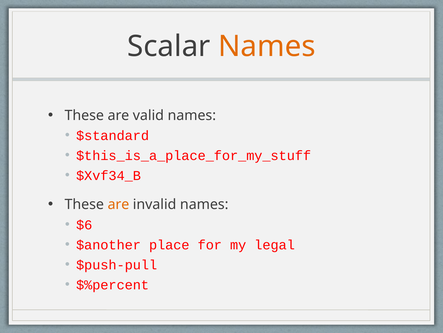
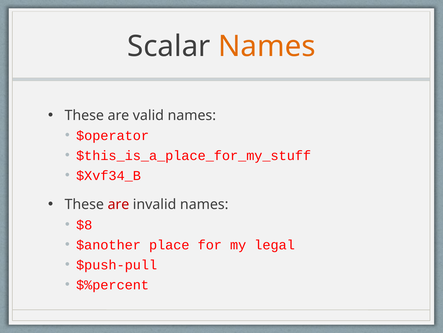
$standard: $standard -> $operator (113, 135)
are colour: orange -> red (118, 204)
$6: $6 -> $8 (84, 224)
